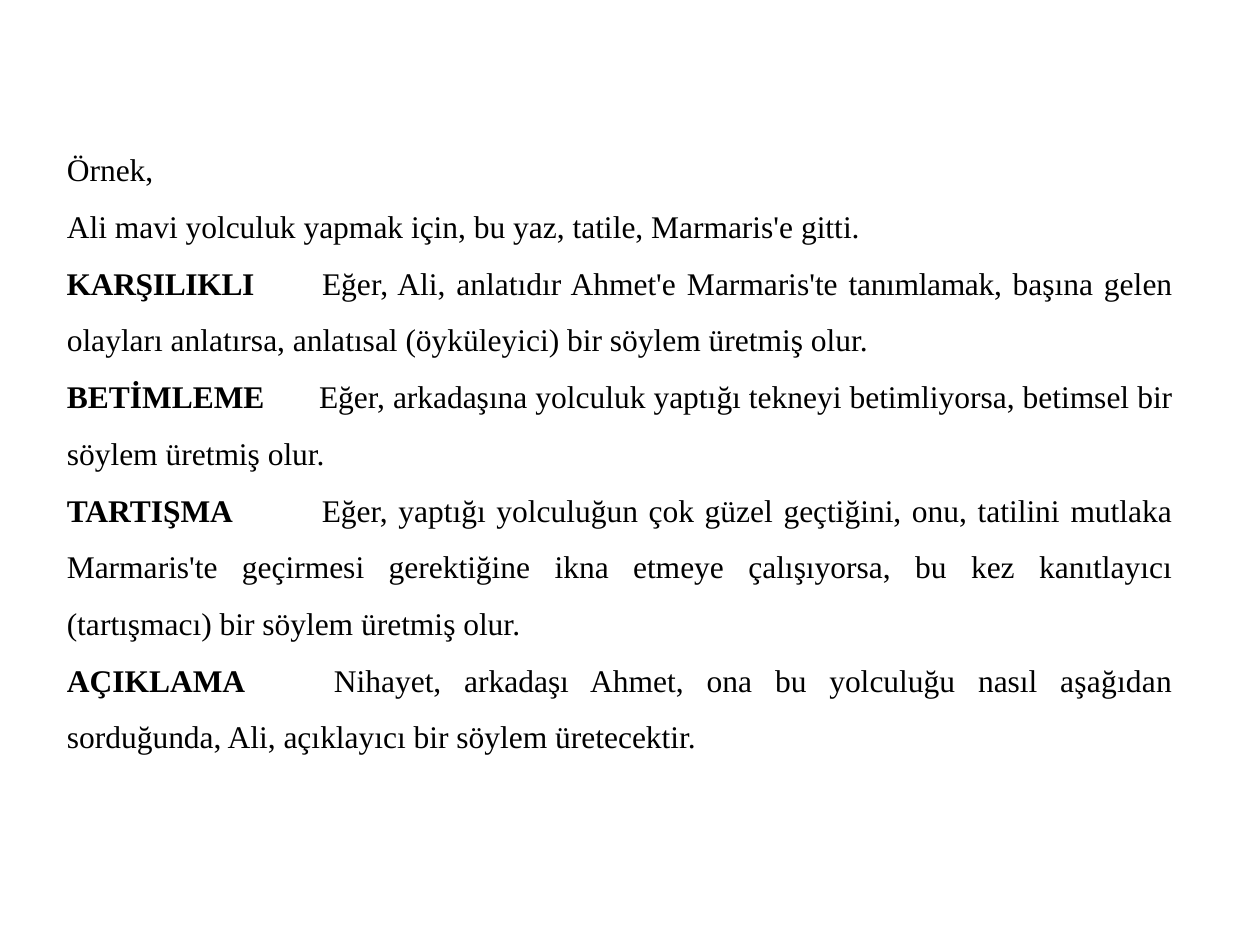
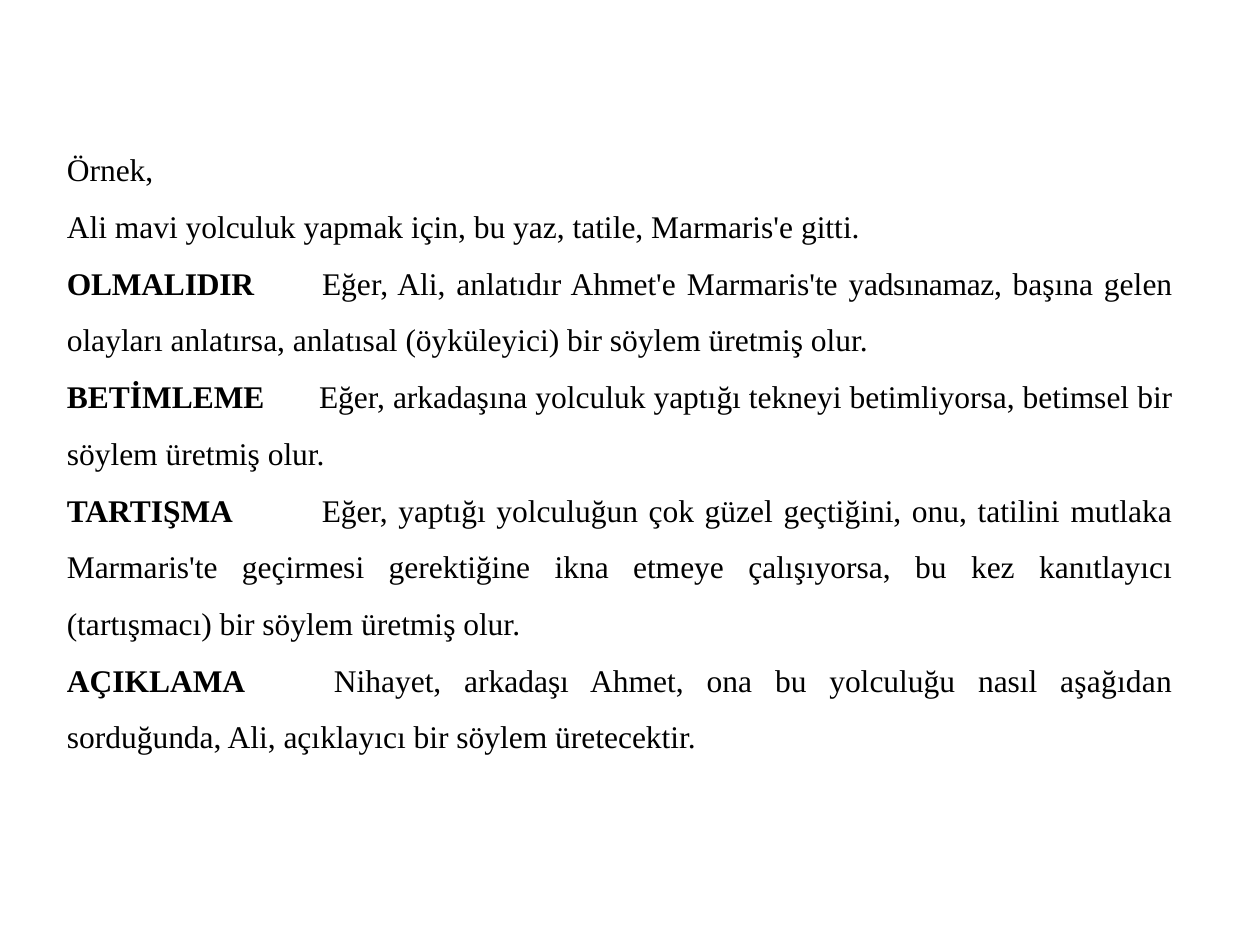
KARŞILIKLI: KARŞILIKLI -> OLMALIDIR (161, 285)
tanımlamak: tanımlamak -> yadsınamaz (925, 285)
